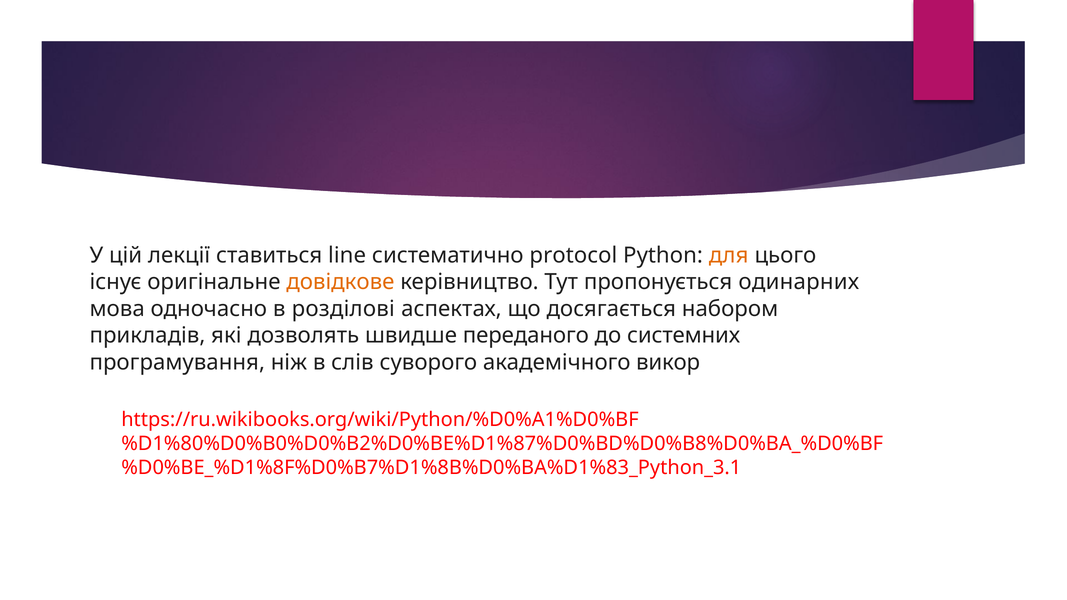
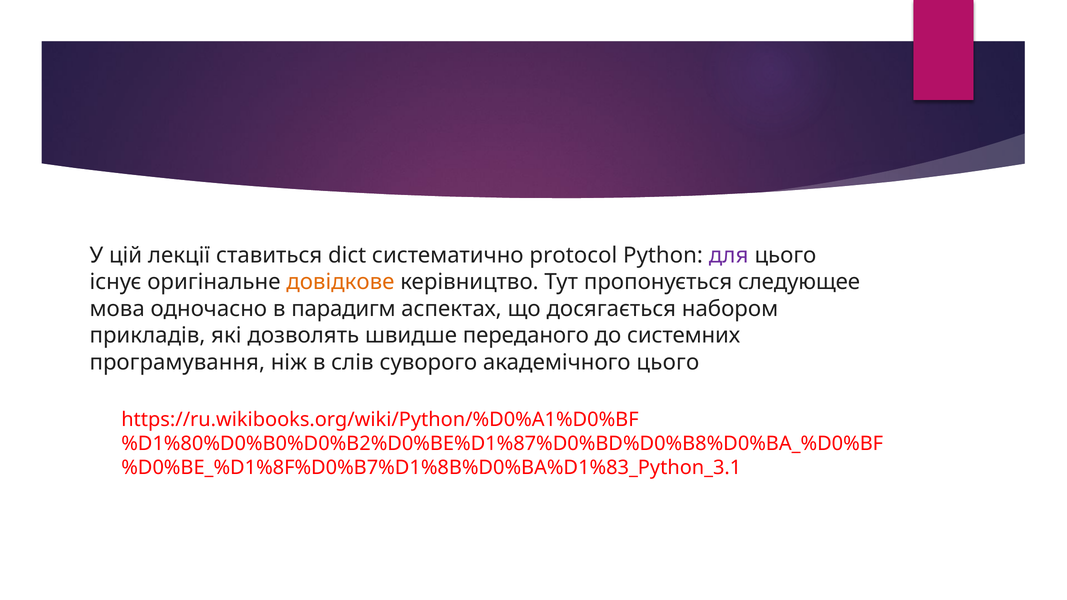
line: line -> dict (347, 256)
для colour: orange -> purple (729, 256)
одинарних: одинарних -> следующее (799, 282)
розділові: розділові -> парадигм (343, 309)
академічного викор: викор -> цього (668, 362)
